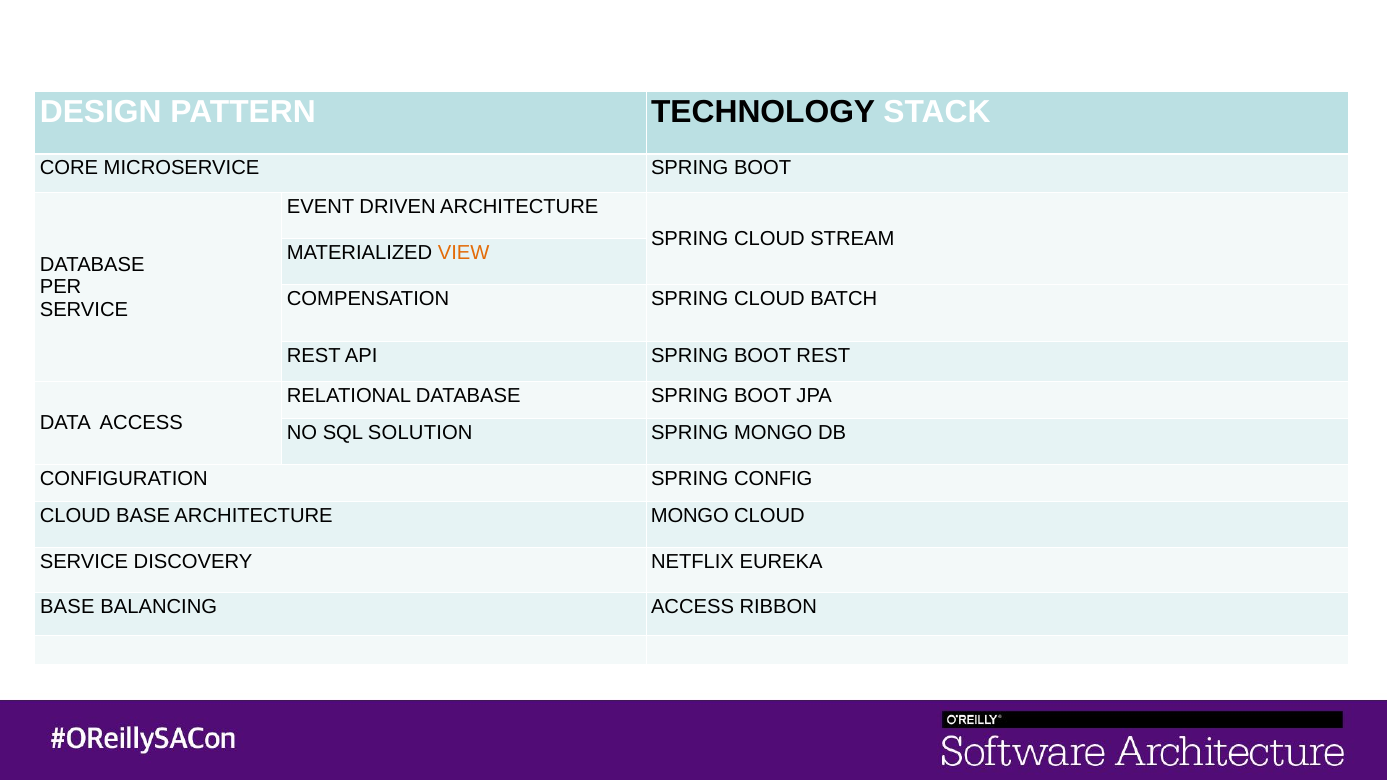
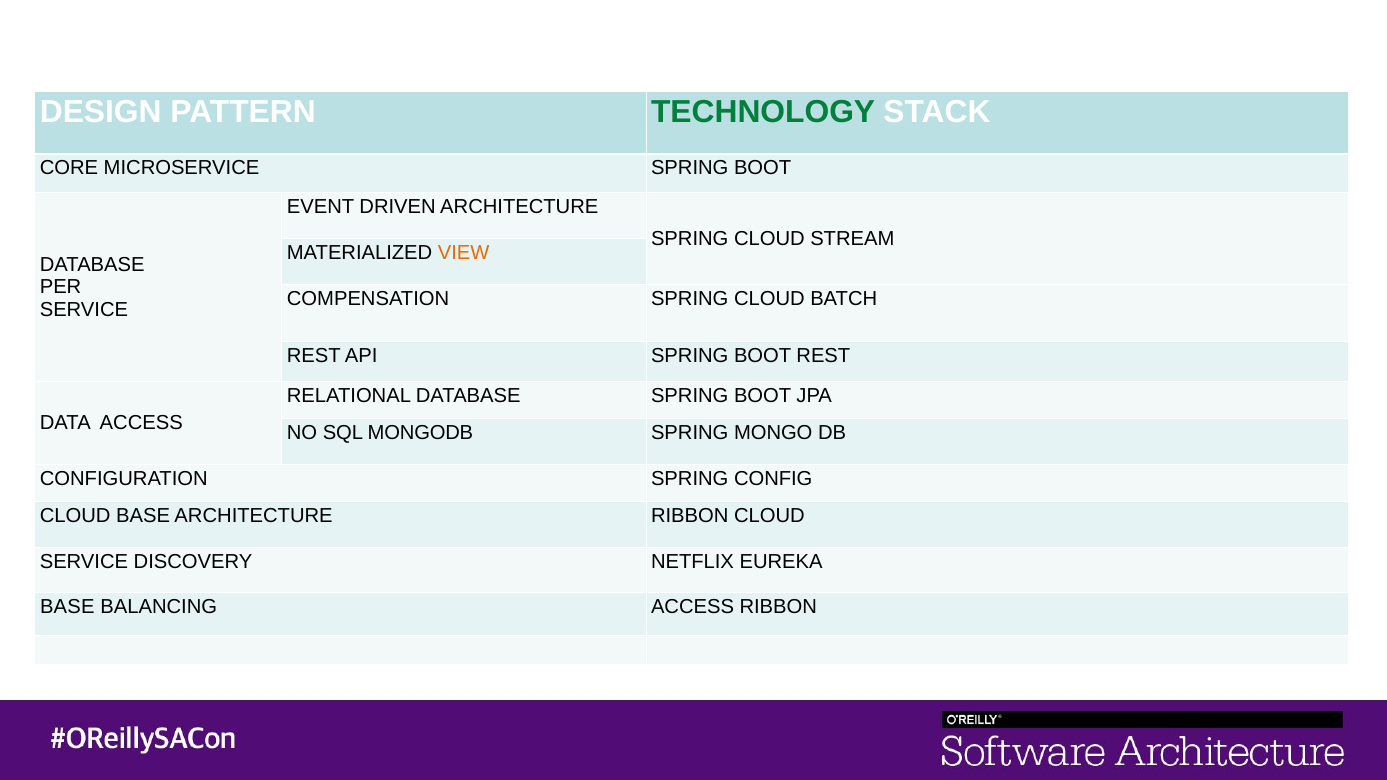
TECHNOLOGY colour: black -> green (763, 112)
SOLUTION: SOLUTION -> MONGODB (420, 433)
ARCHITECTURE MONGO: MONGO -> RIBBON (690, 516)
